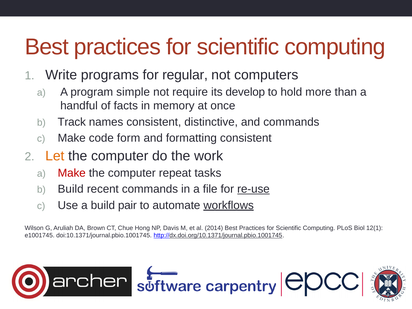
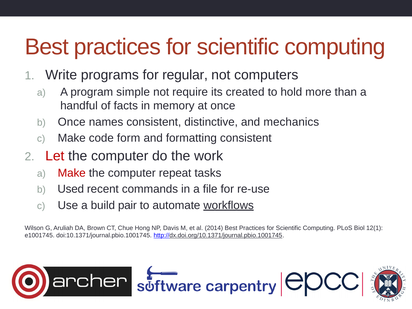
develop: develop -> created (245, 92)
Track: Track -> Once (72, 122)
and commands: commands -> mechanics (291, 122)
Let colour: orange -> red (55, 156)
Build: Build -> Used (71, 189)
re-use underline: present -> none (253, 189)
